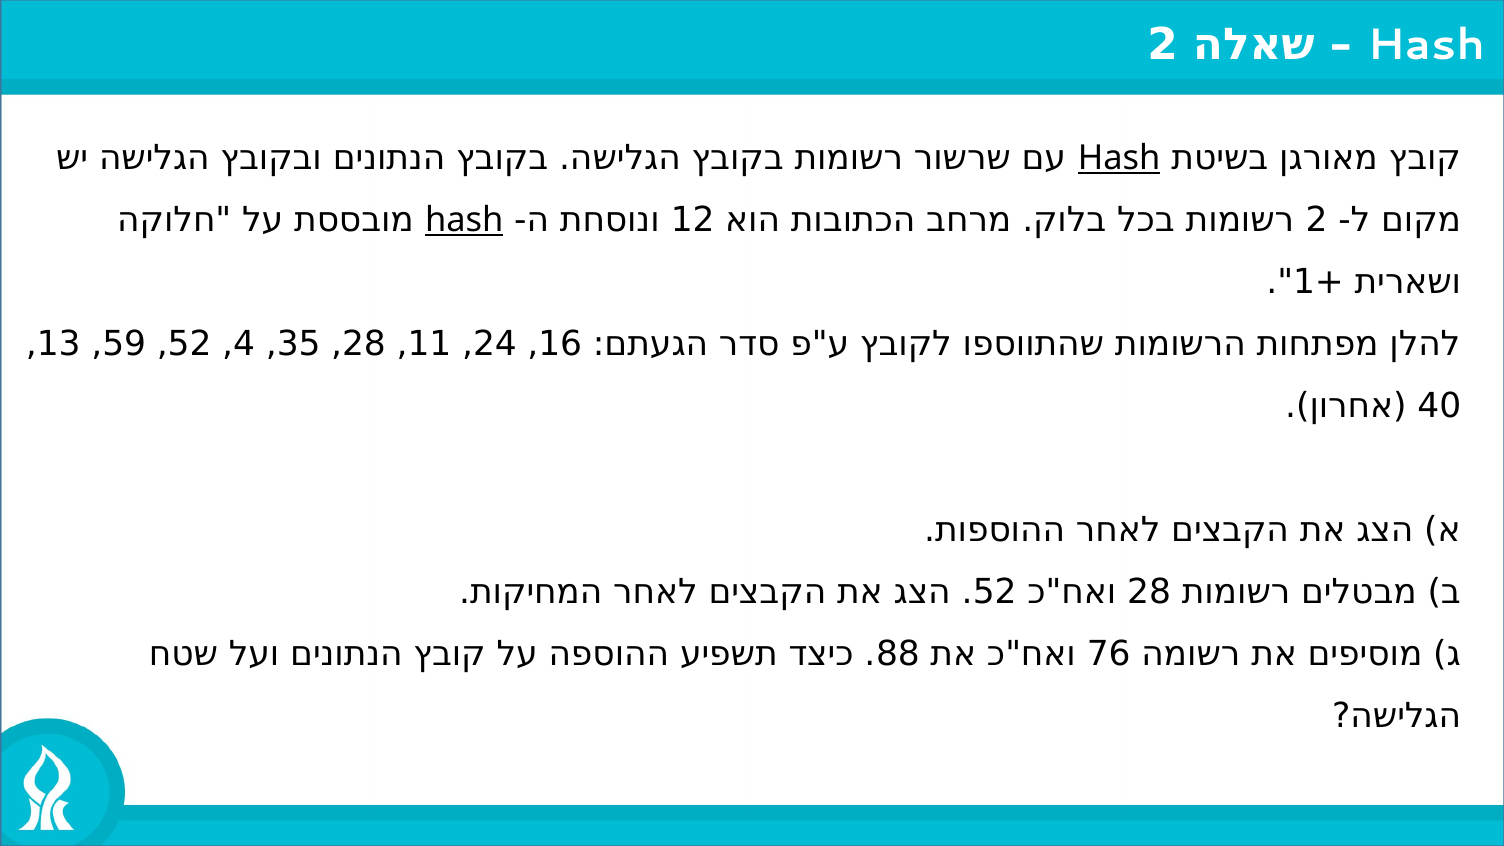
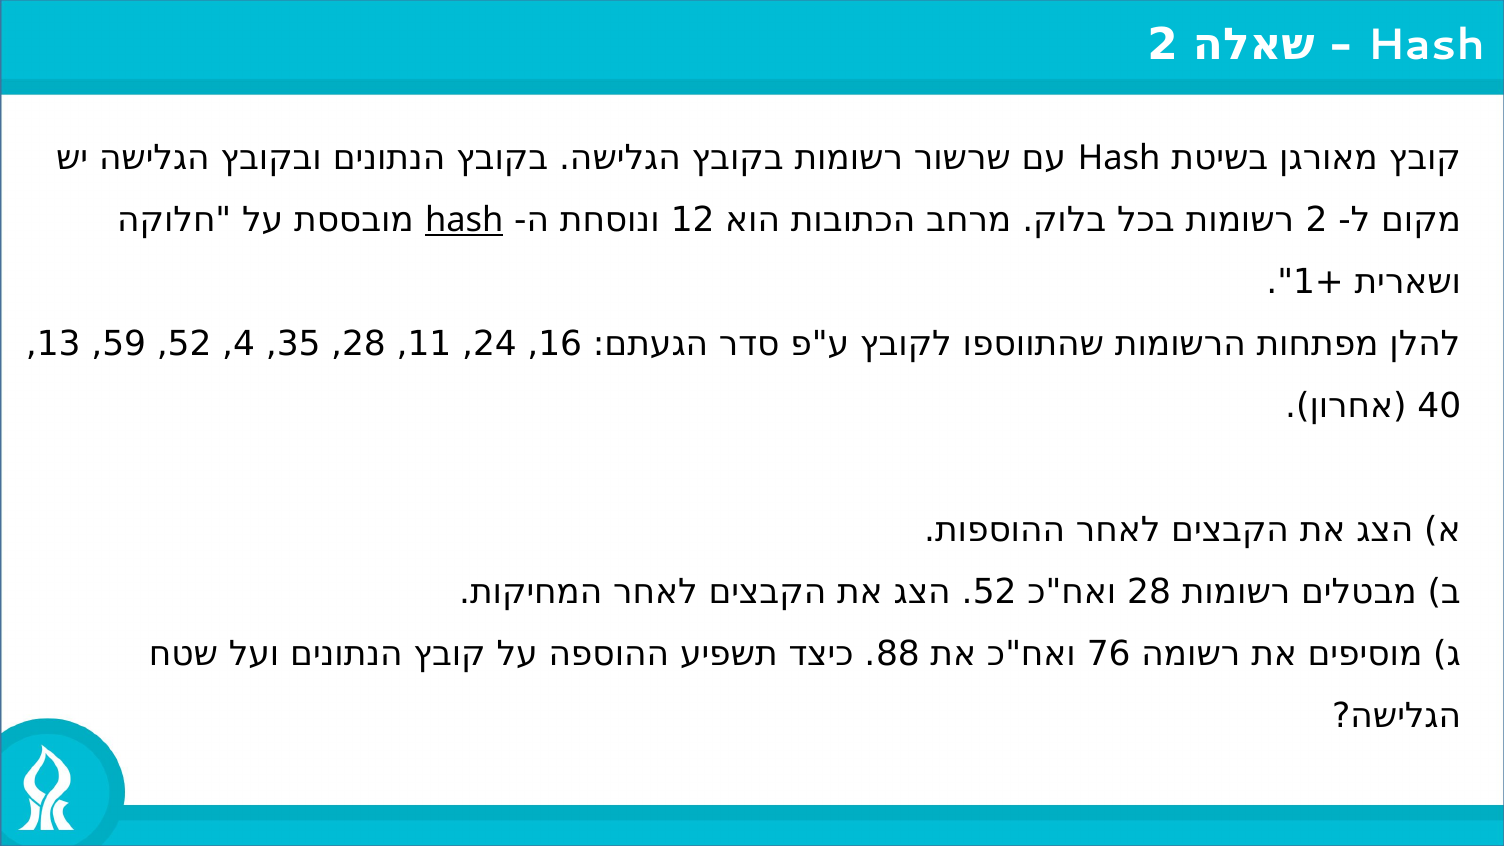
Hash underline: present -> none (1119, 158)
